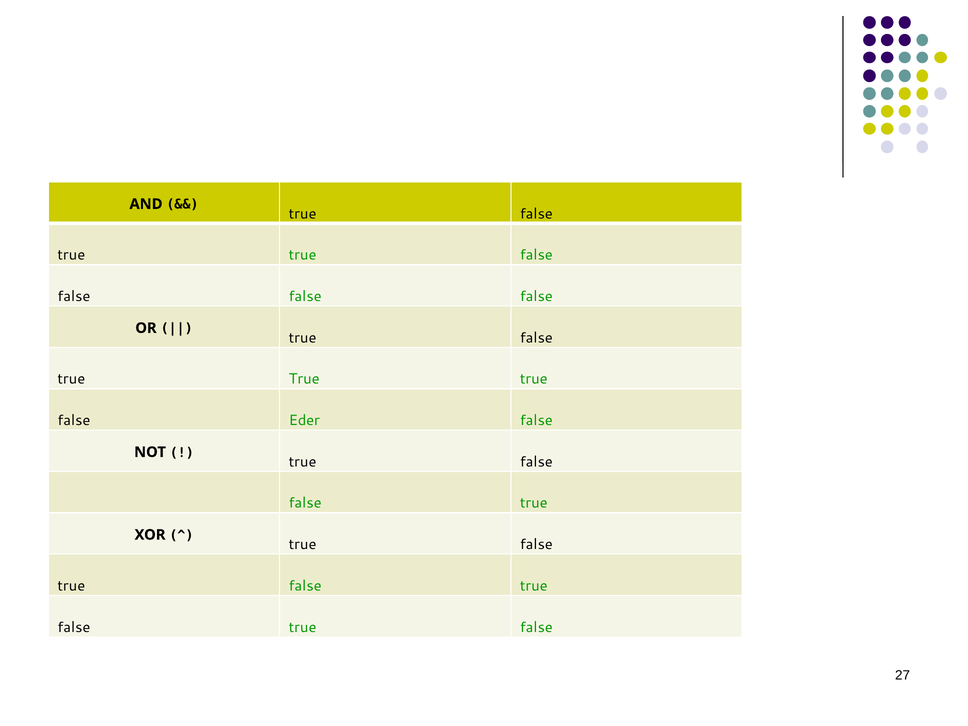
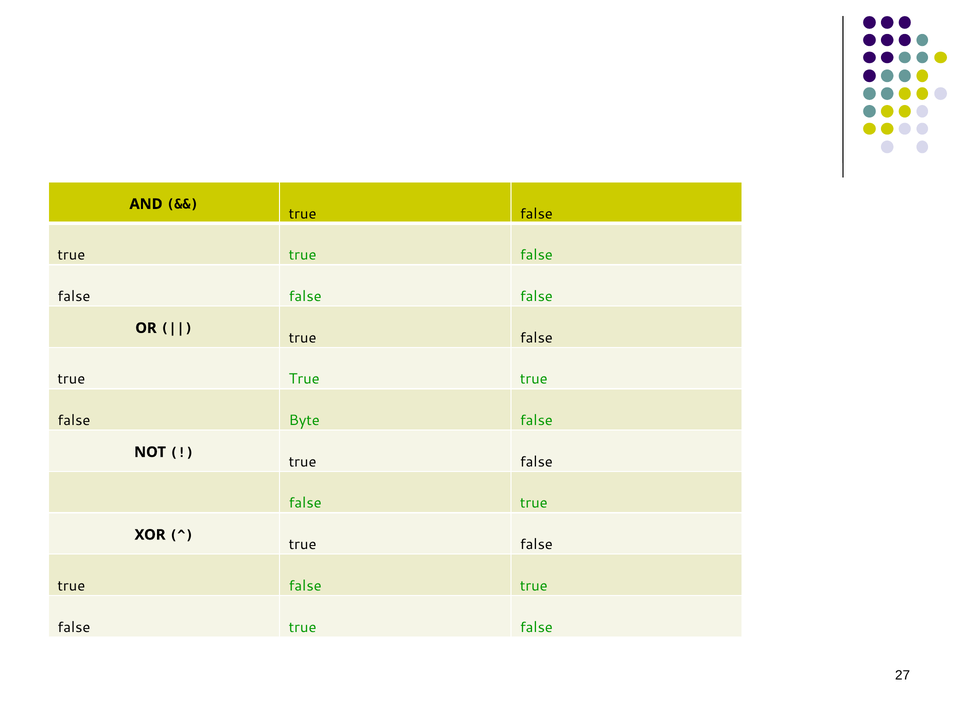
Eder: Eder -> Byte (304, 420)
